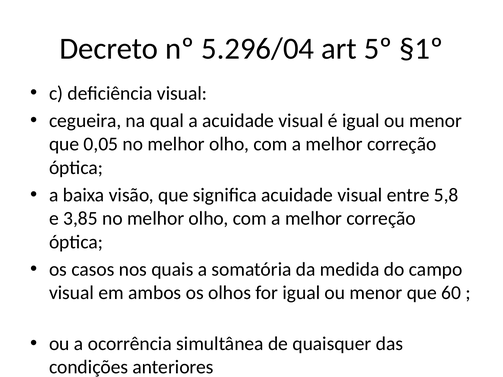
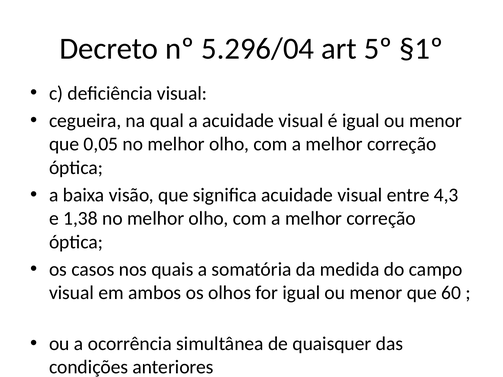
5,8: 5,8 -> 4,3 (446, 195)
3,85: 3,85 -> 1,38 (80, 219)
